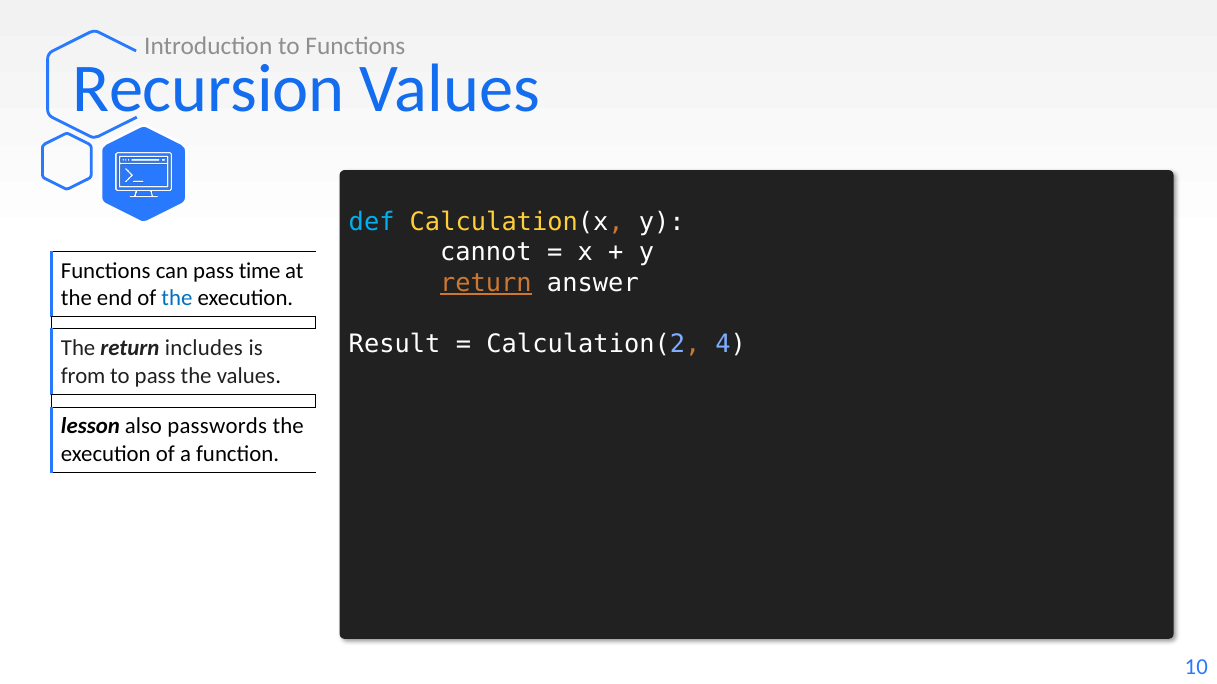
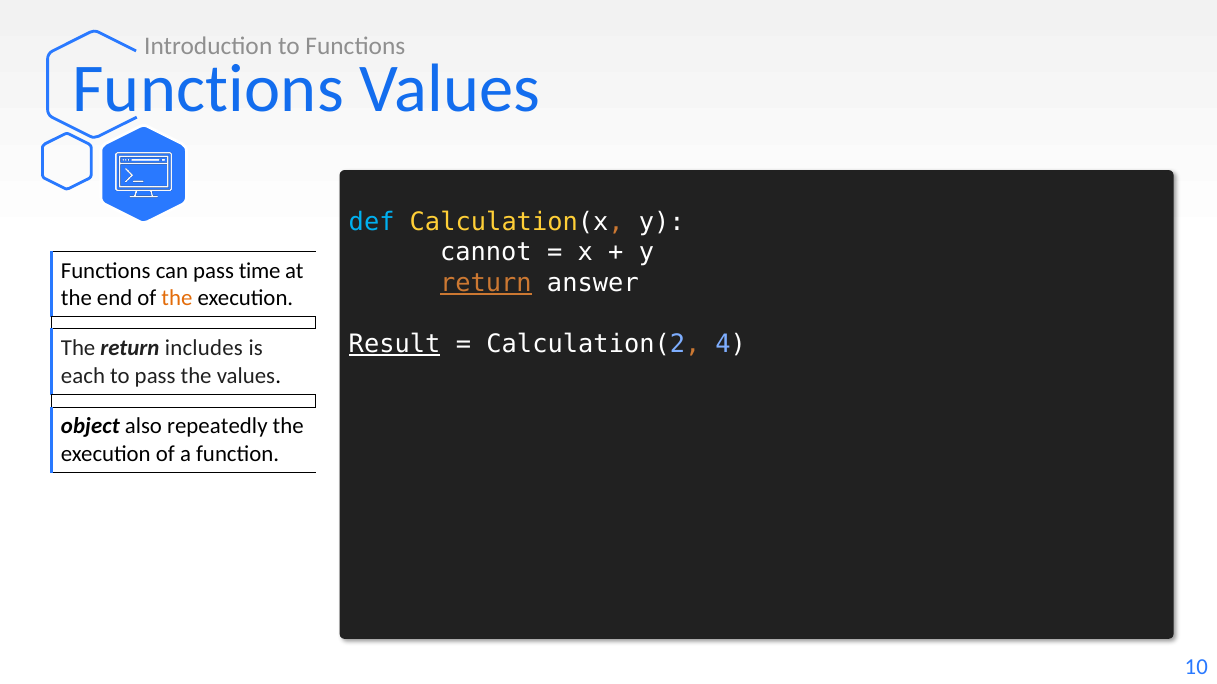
Recursion: Recursion -> Functions (208, 89)
the colour: blue -> orange (177, 299)
Result underline: none -> present (395, 344)
from: from -> each (83, 376)
lesson: lesson -> object (90, 426)
passwords: passwords -> repeatedly (217, 426)
